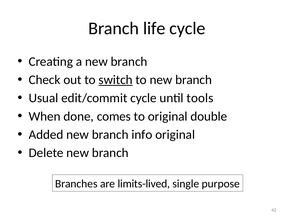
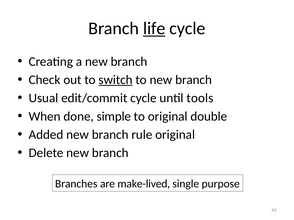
life underline: none -> present (154, 28)
comes: comes -> simple (114, 117)
info: info -> rule (142, 135)
limits-lived: limits-lived -> make-lived (144, 184)
